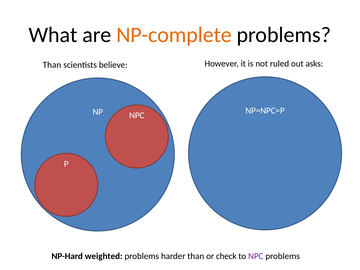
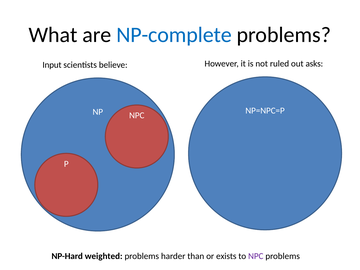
NP-complete colour: orange -> blue (174, 35)
Than: Than -> Input (52, 65)
check: check -> exists (226, 256)
